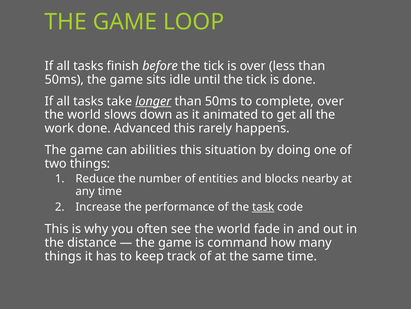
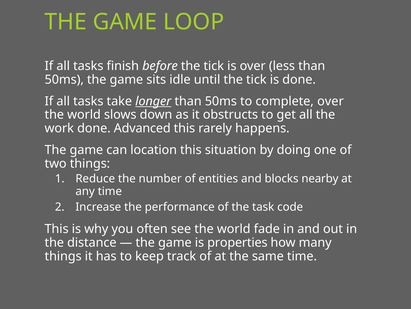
animated: animated -> obstructs (230, 115)
abilities: abilities -> location (154, 150)
task underline: present -> none (263, 207)
command: command -> properties (237, 242)
